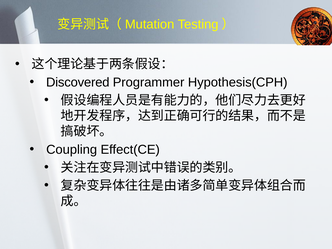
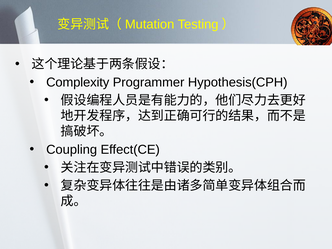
Discovered: Discovered -> Complexity (78, 82)
